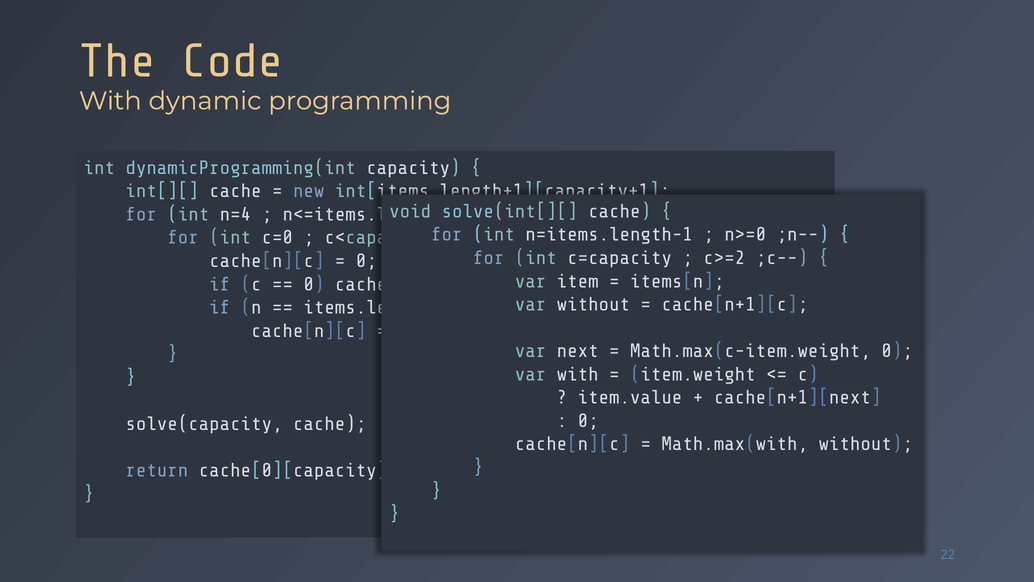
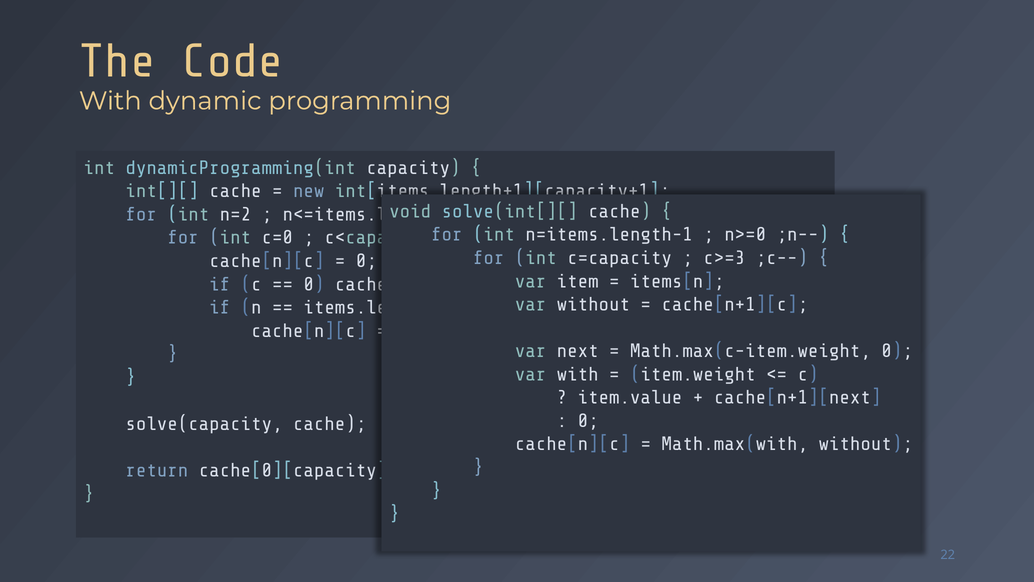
n=4: n=4 -> n=2 (235, 214)
c>=2: c>=2 -> c>=3 (724, 258)
